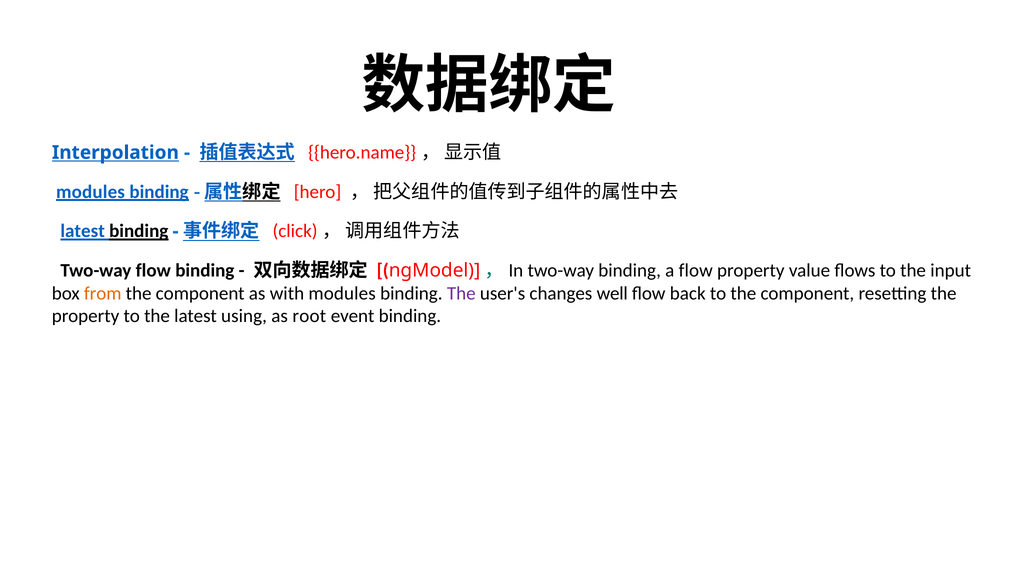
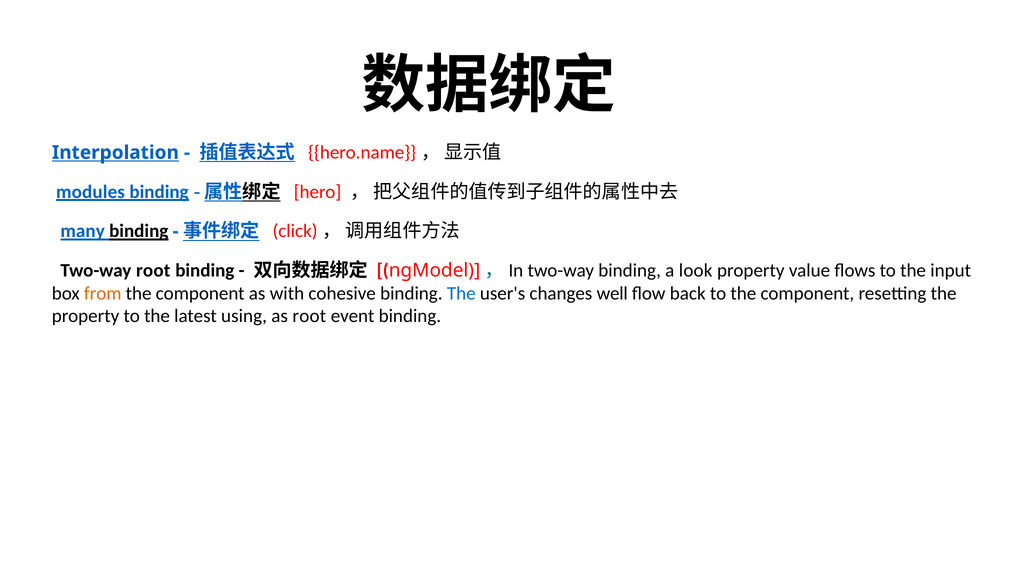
latest: latest -> many (83, 231)
Two-way flow: flow -> root (153, 271)
a flow: flow -> look (696, 271)
with modules: modules -> cohesive (342, 294)
The colour: purple -> blue (461, 294)
